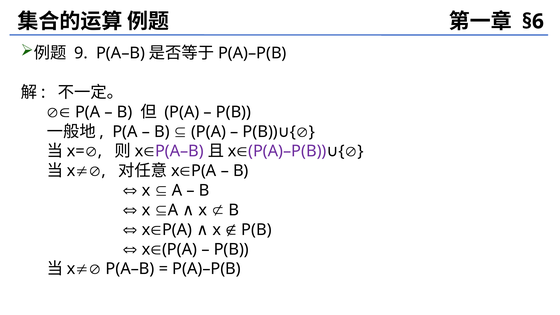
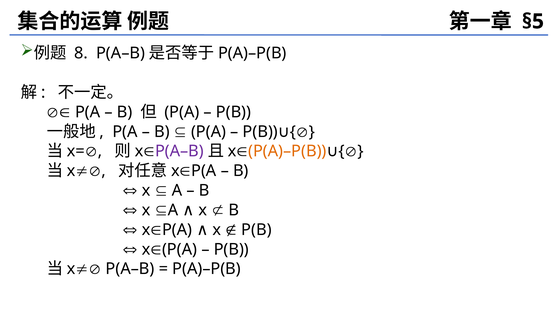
§6: §6 -> §5 (533, 21)
9: 9 -> 8 (81, 53)
P(A)–P(B colour: purple -> orange (287, 151)
